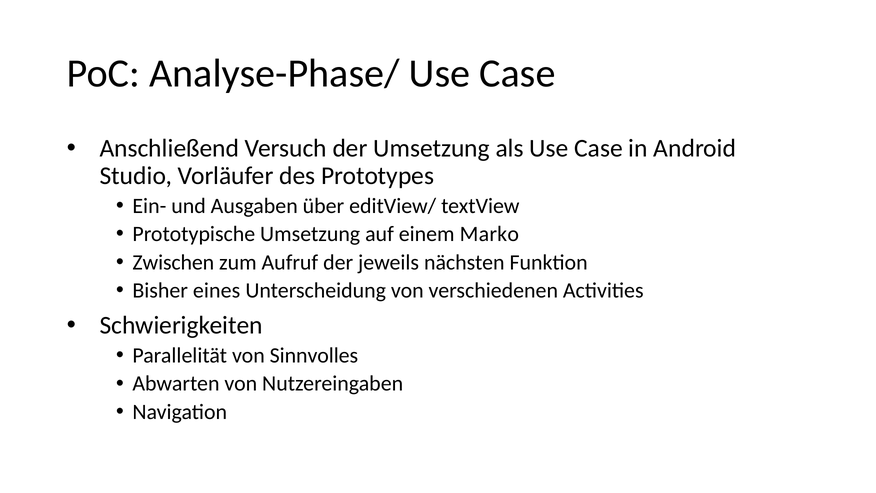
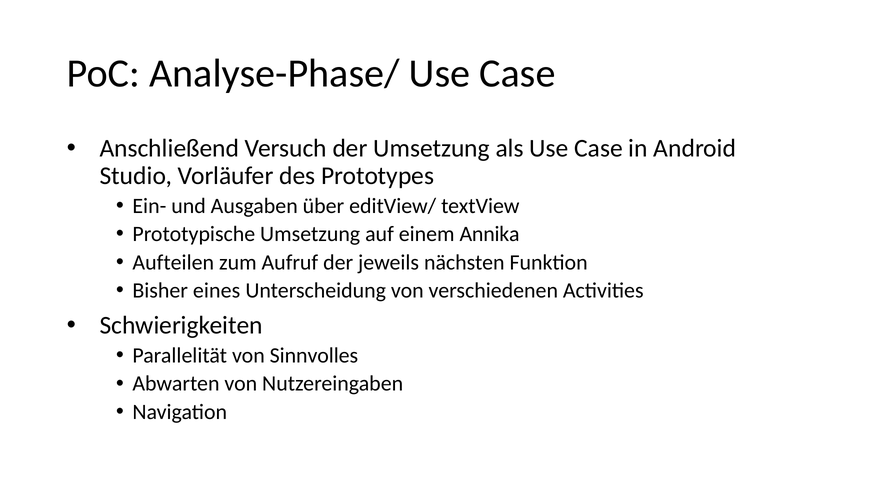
Marko: Marko -> Annika (490, 234)
Zwischen: Zwischen -> Aufteilen (173, 262)
